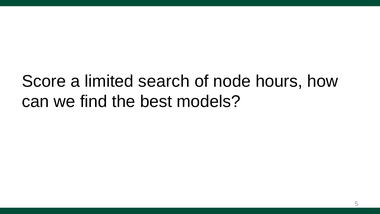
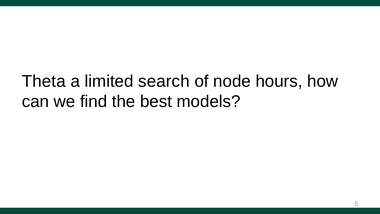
Score: Score -> Theta (44, 81)
